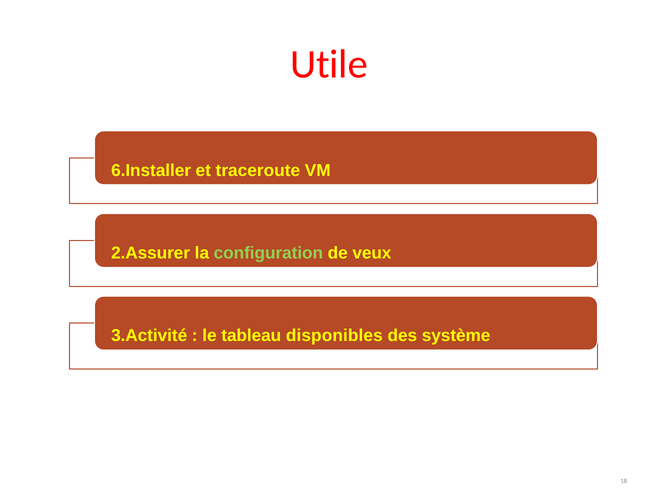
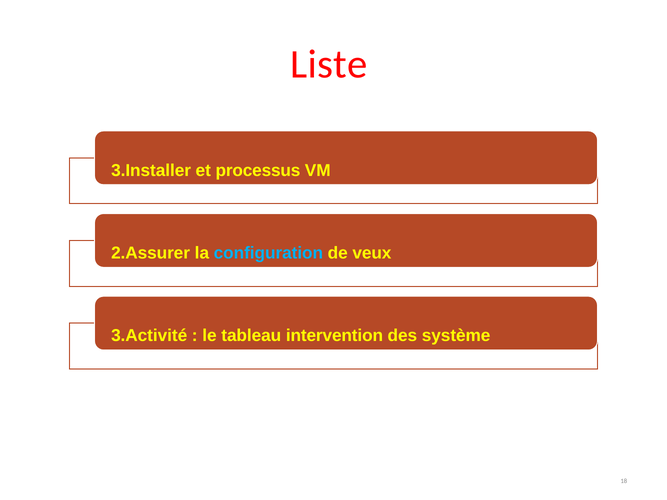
Utile: Utile -> Liste (329, 65)
6.Installer: 6.Installer -> 3.Installer (151, 171)
traceroute: traceroute -> processus (258, 171)
configuration colour: light green -> light blue (268, 253)
disponibles: disponibles -> intervention (334, 336)
